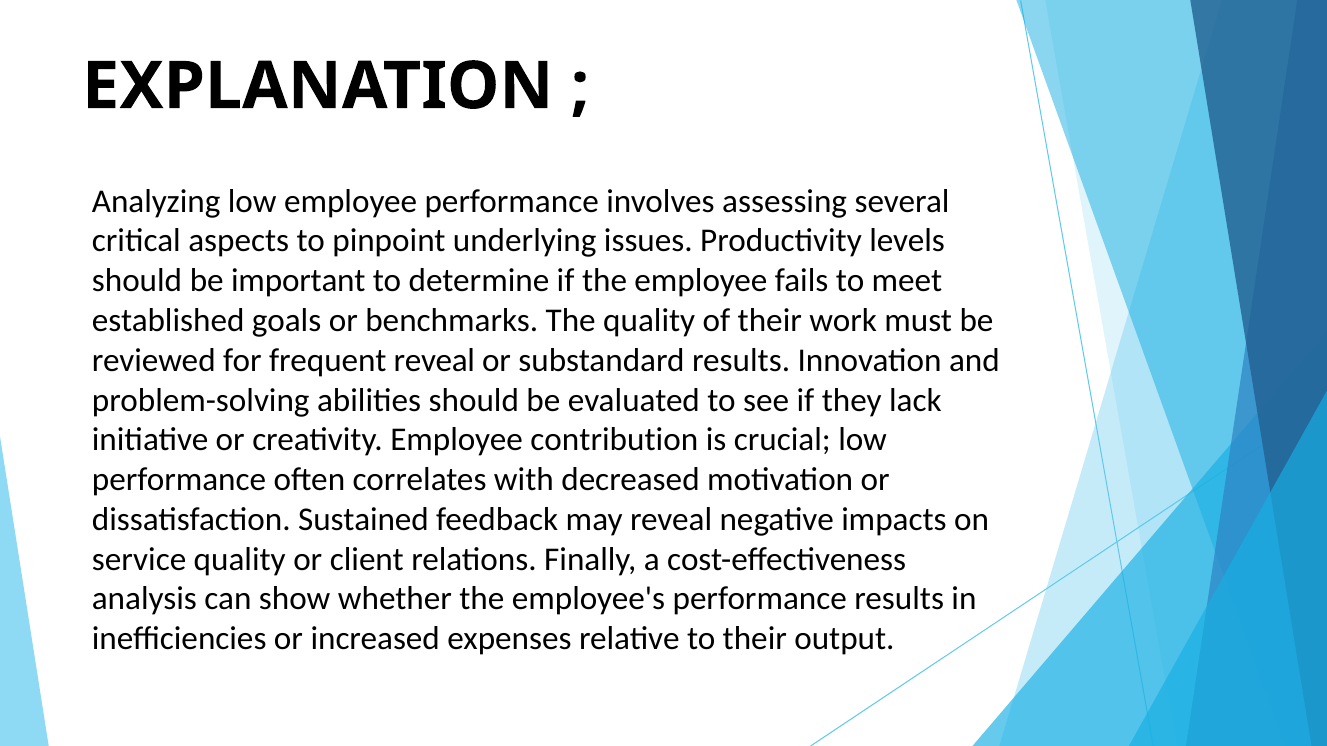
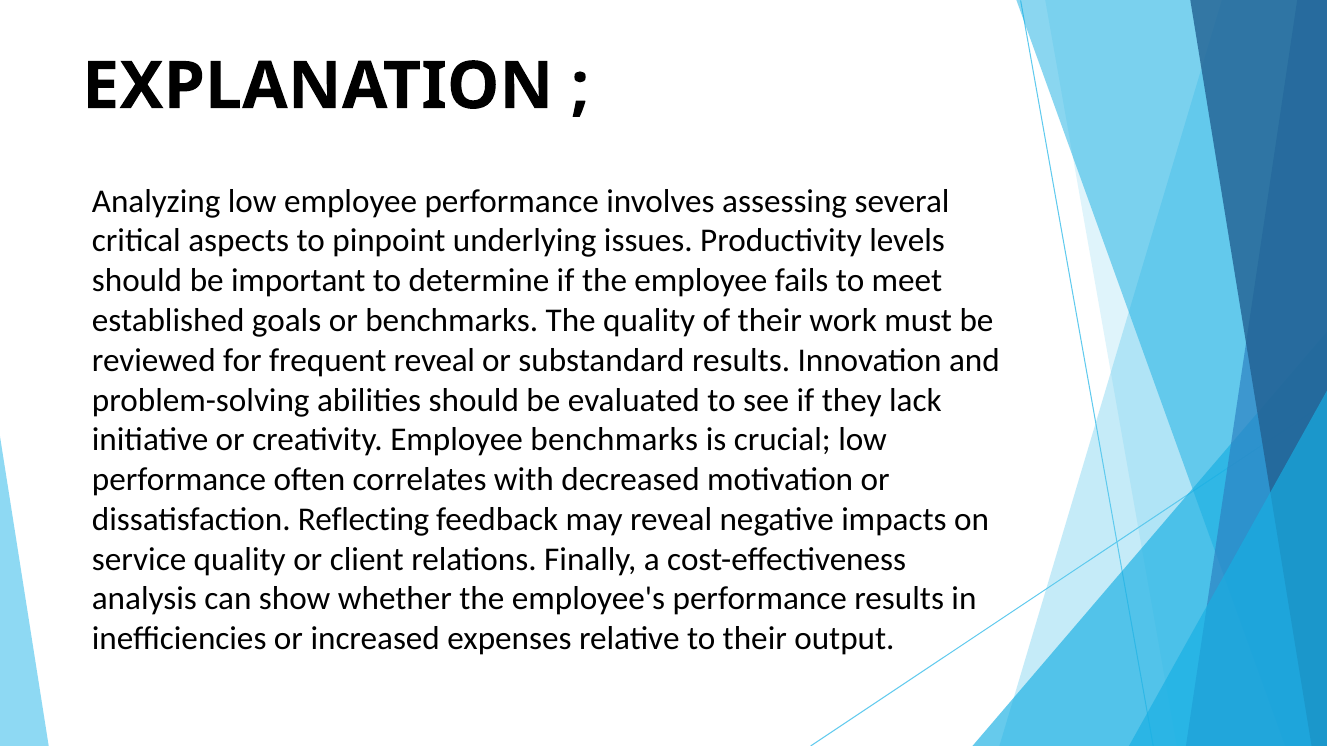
Employee contribution: contribution -> benchmarks (614, 440)
Sustained: Sustained -> Reflecting (364, 520)
